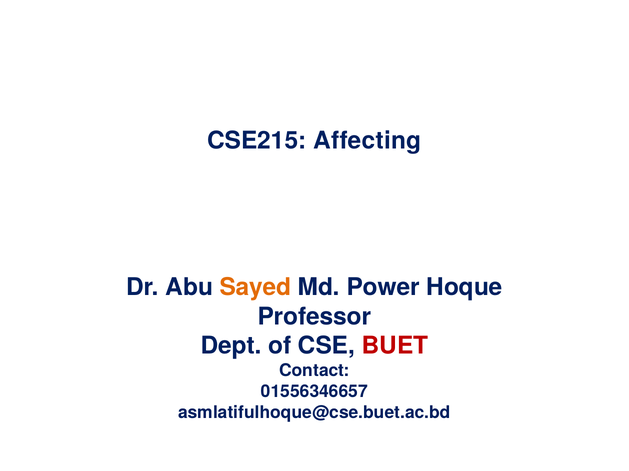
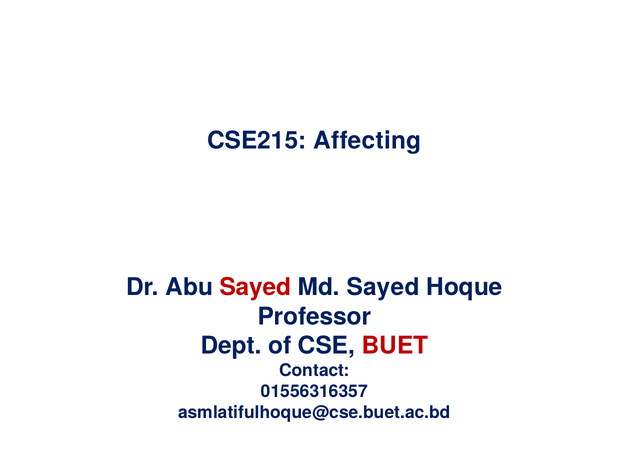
Sayed colour: orange -> red (255, 288)
Md Power: Power -> Sayed (383, 288)
01556346657: 01556346657 -> 01556316357 (314, 392)
